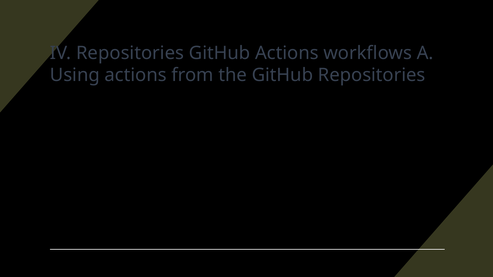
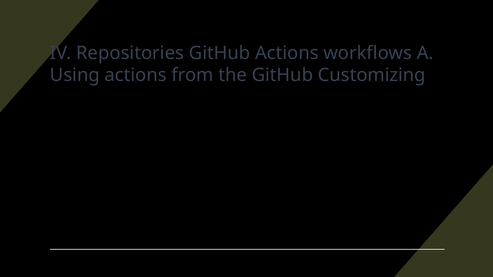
GitHub Repositories: Repositories -> Customizing (372, 75)
